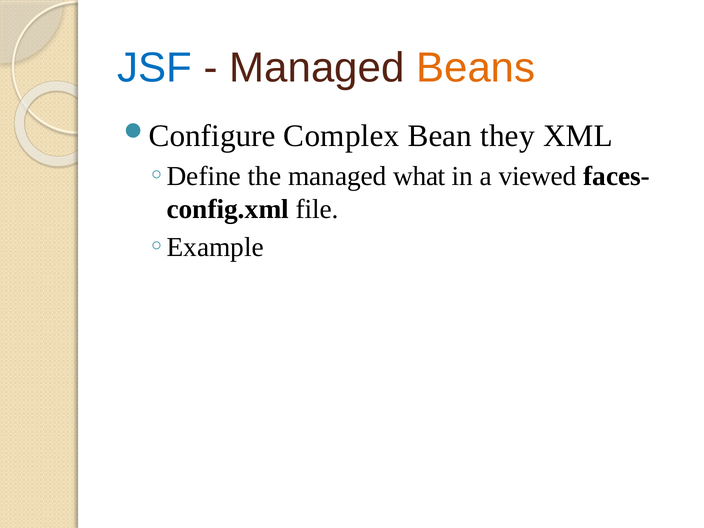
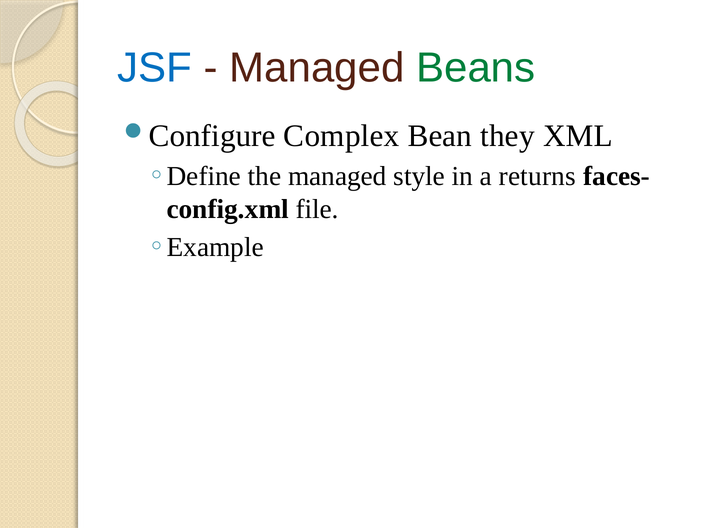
Beans colour: orange -> green (476, 68)
what: what -> style (419, 176)
viewed: viewed -> returns (537, 176)
